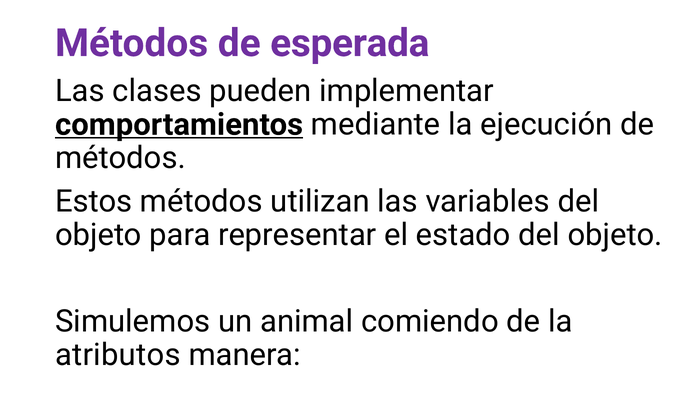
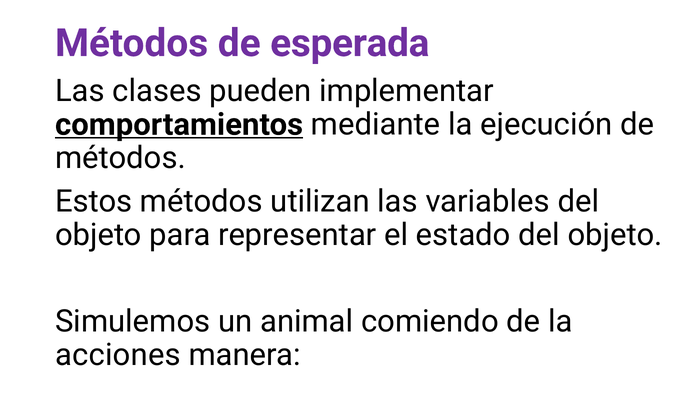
atributos: atributos -> acciones (118, 355)
